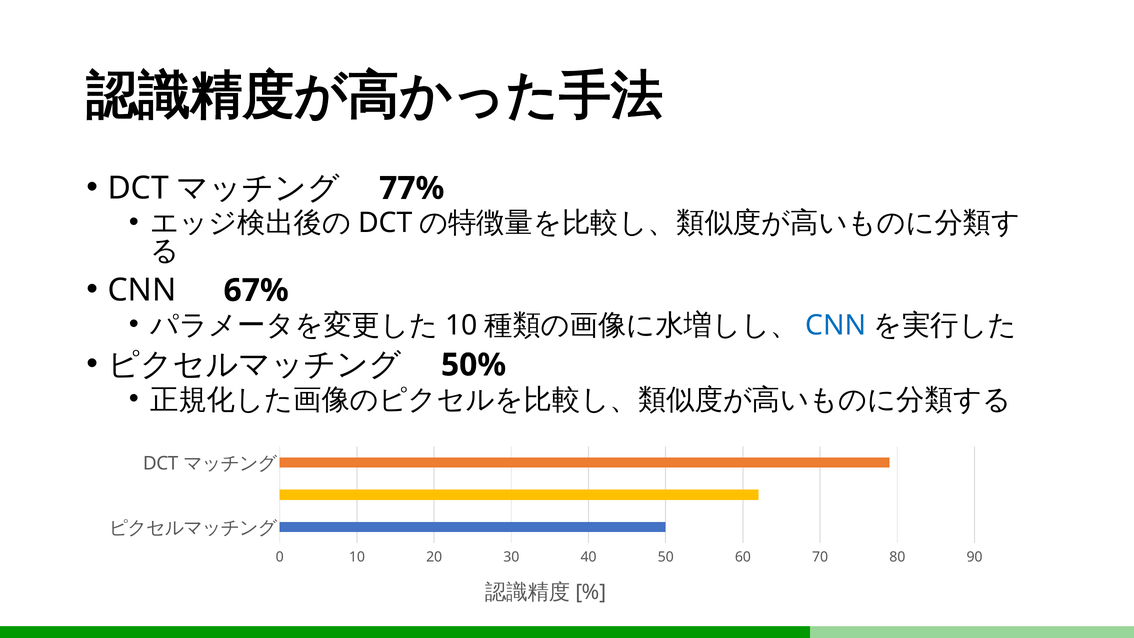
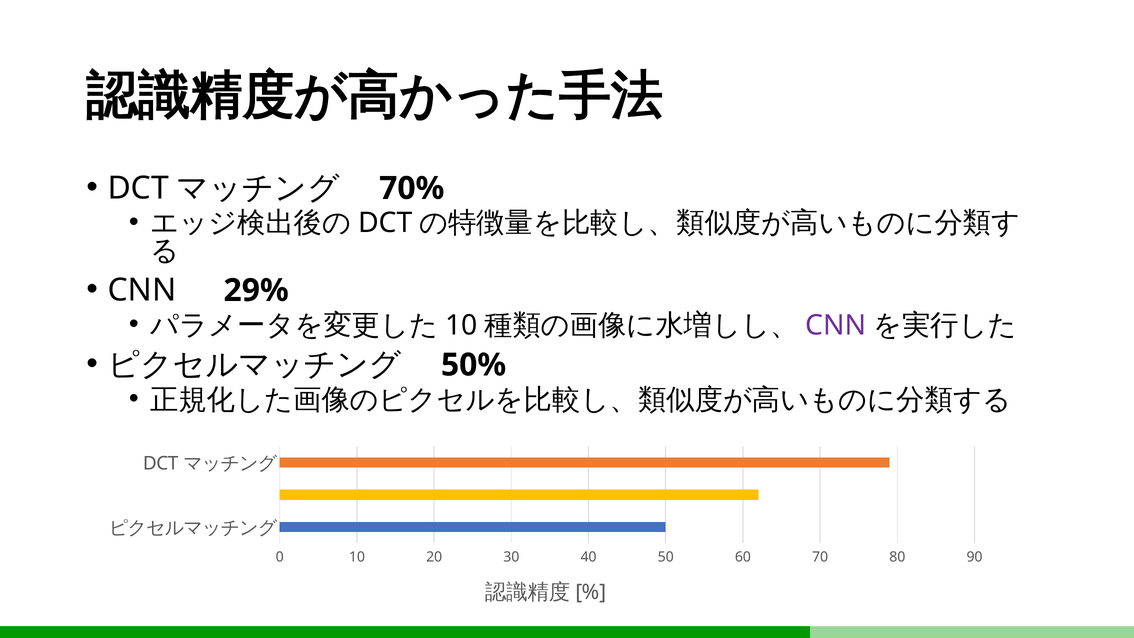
77%: 77% -> 70% (412, 188)
67%: 67% -> 29% (256, 290)
CNN colour: blue -> purple (836, 325)
